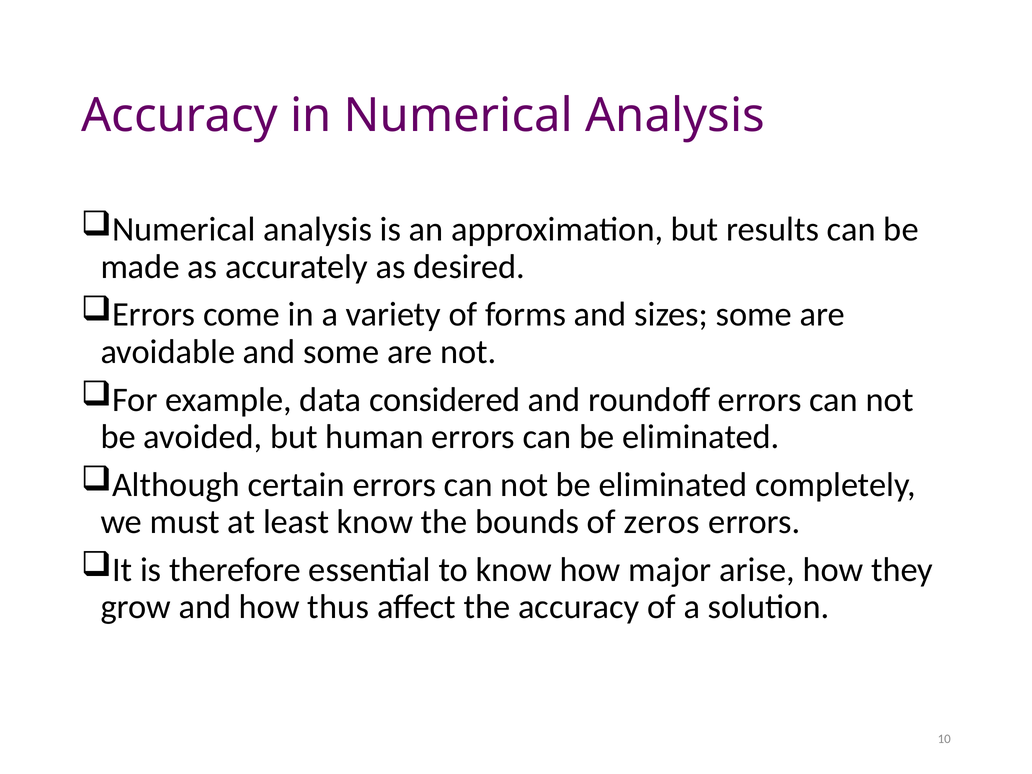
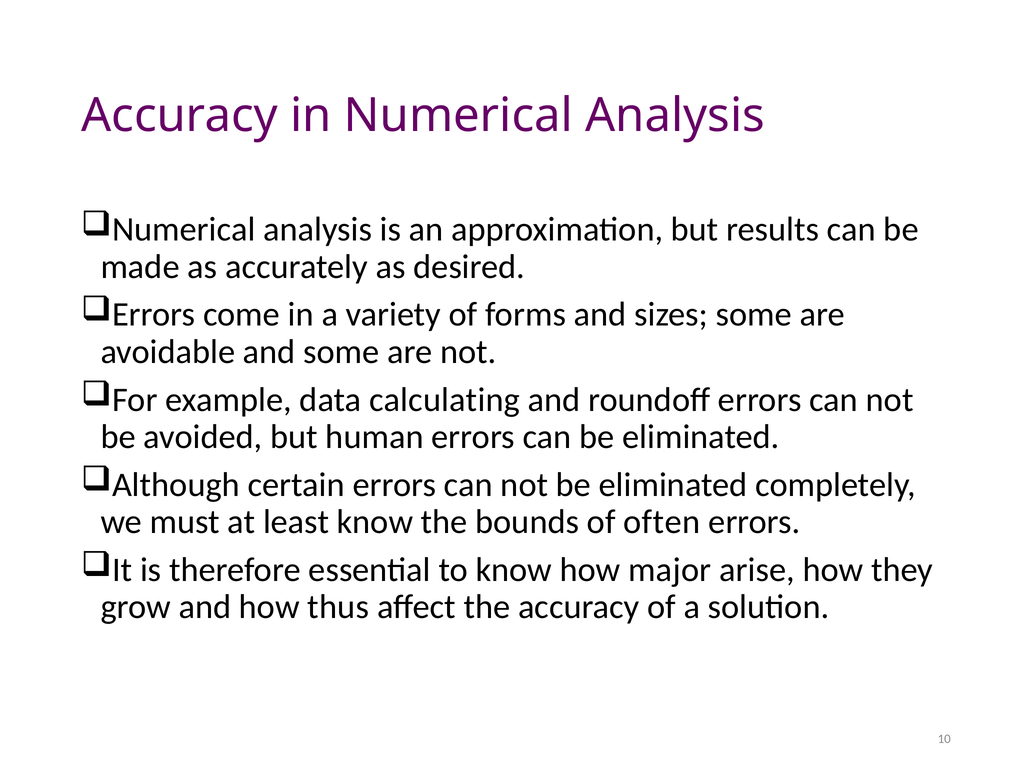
considered: considered -> calculating (444, 400)
zeros: zeros -> often (662, 522)
